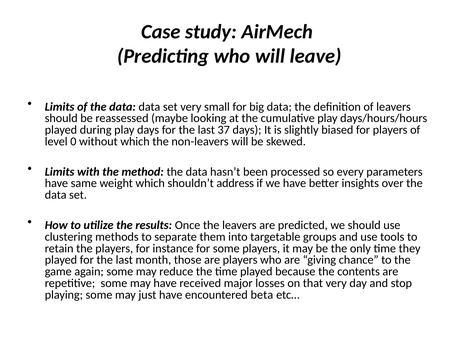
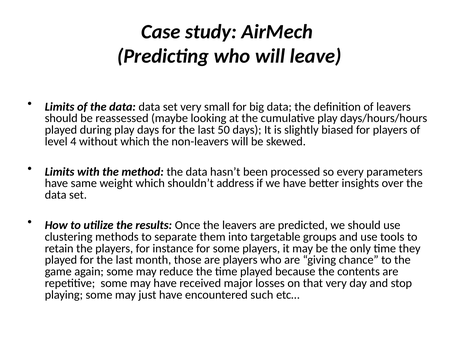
37: 37 -> 50 (224, 130)
0: 0 -> 4 (73, 142)
beta: beta -> such (262, 295)
